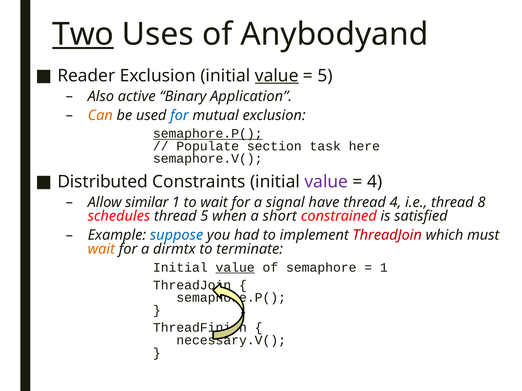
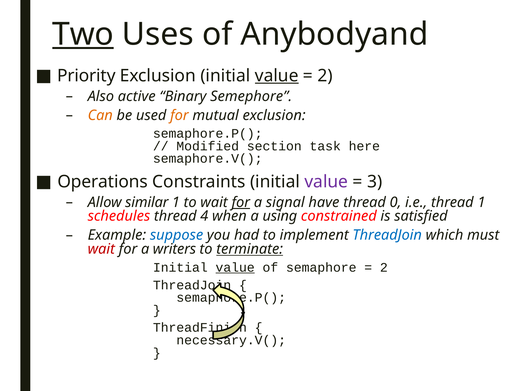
Reader: Reader -> Priority (86, 76)
5: 5 -> 2 (325, 76)
Application: Application -> Semephore (251, 96)
for colour: blue -> orange (179, 115)
semaphore.P( underline: present -> none (208, 134)
Populate: Populate -> Modified (208, 146)
Distributed: Distributed -> Operations (103, 182)
4: 4 -> 3 (375, 182)
for underline: none -> present (241, 203)
thread 4: 4 -> 0 (395, 203)
thread 8: 8 -> 1 (481, 203)
thread 5: 5 -> 4 (204, 216)
short: short -> using (280, 216)
ThreadJoin colour: red -> blue (387, 235)
wait colour: orange -> red (101, 249)
dirmtx: dirmtx -> writers (174, 249)
terminate underline: none -> present (250, 249)
1: 1 -> 2 (384, 268)
